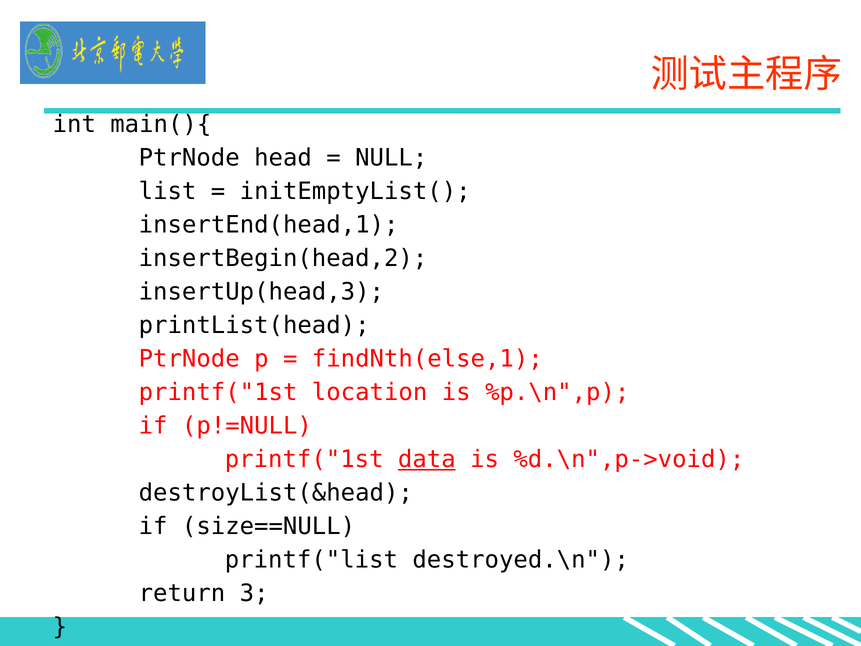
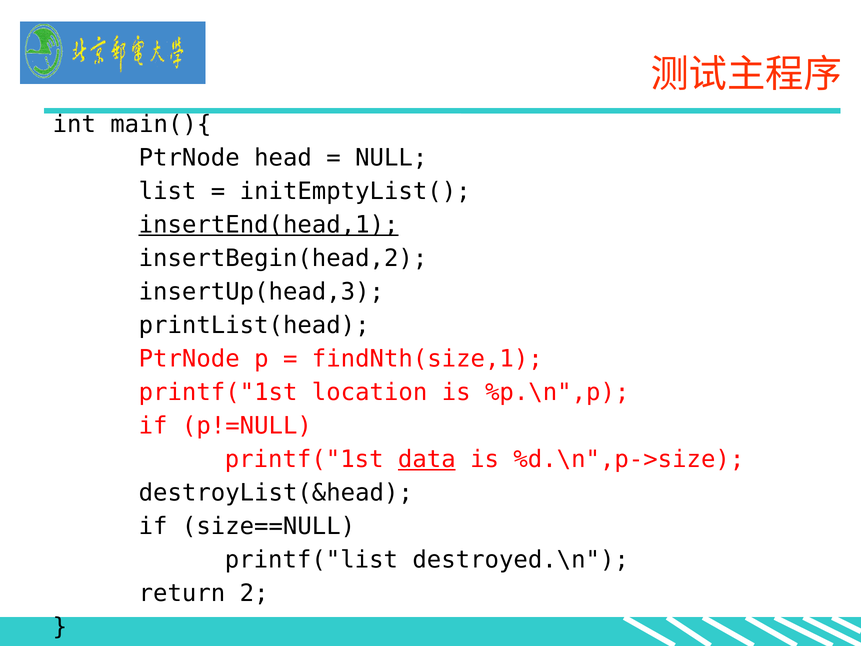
insertEnd(head,1 underline: none -> present (269, 225)
findNth(else,1: findNth(else,1 -> findNth(size,1 (427, 359)
%d.\n",p->void: %d.\n",p->void -> %d.\n",p->size (629, 459)
3: 3 -> 2 (254, 593)
